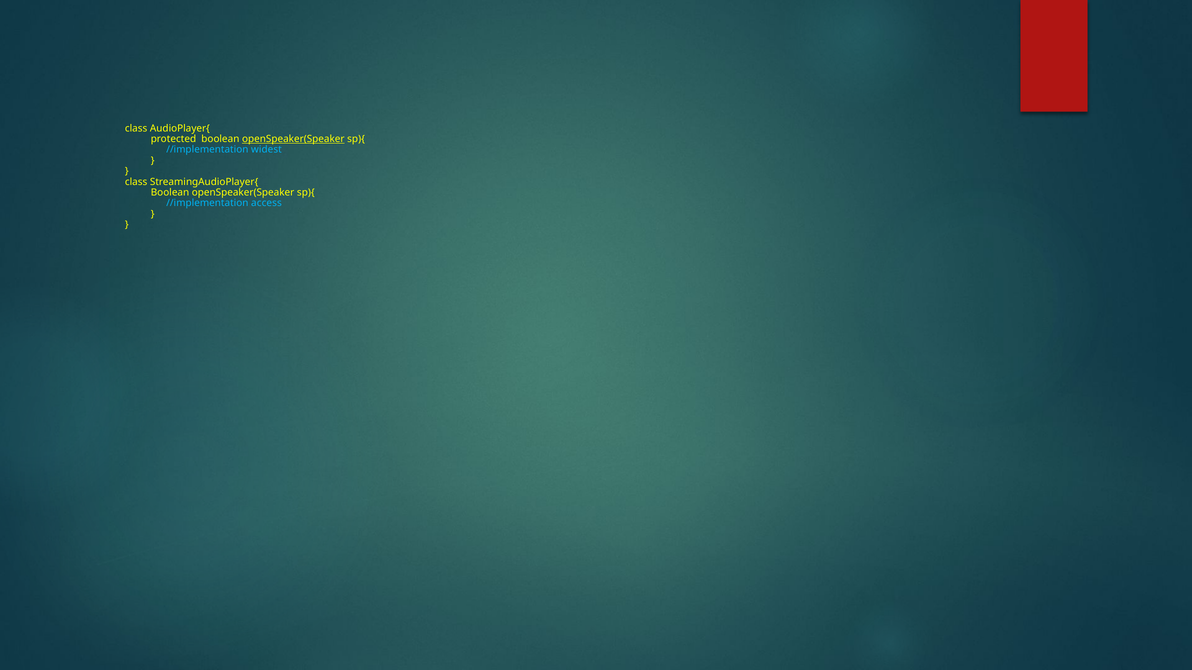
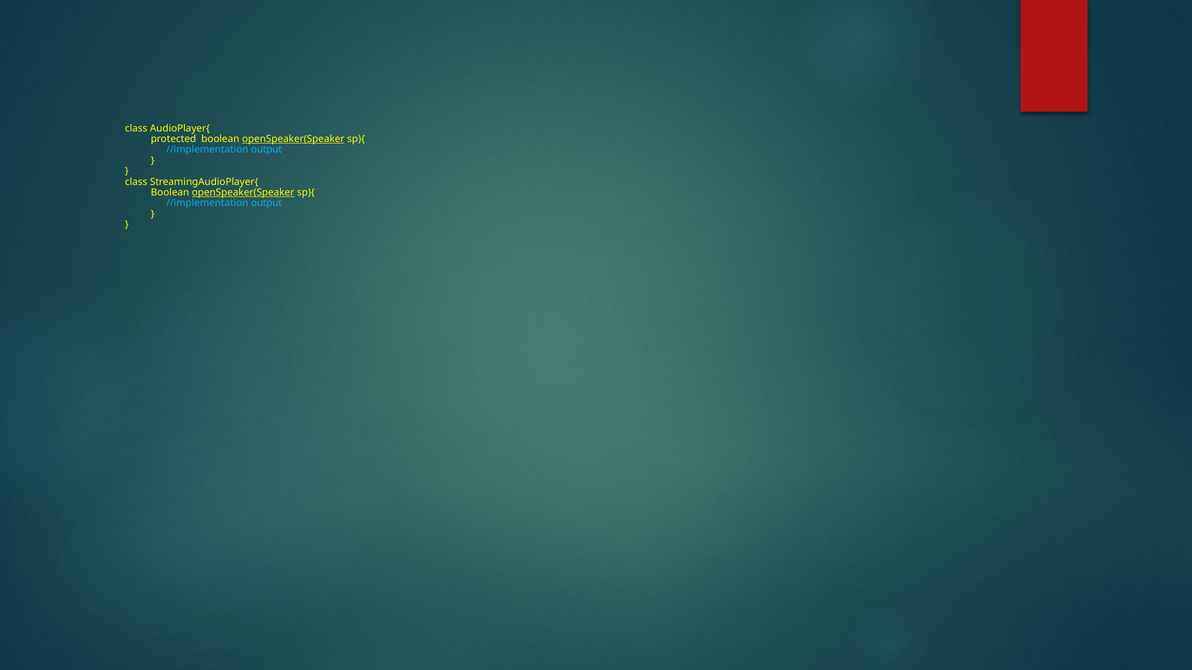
widest: widest -> output (267, 150)
openSpeaker(Speaker underline: none -> present (243, 193)
access: access -> output (267, 203)
